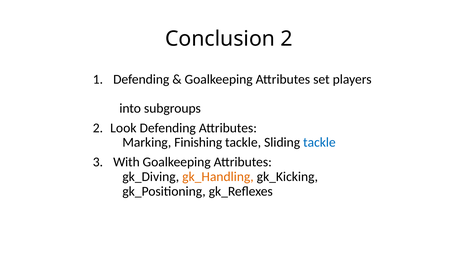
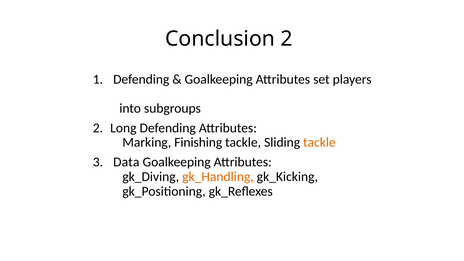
Look: Look -> Long (123, 128)
tackle colour: blue -> orange (319, 143)
With: With -> Data (126, 162)
